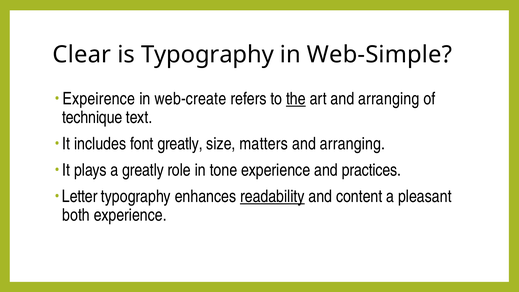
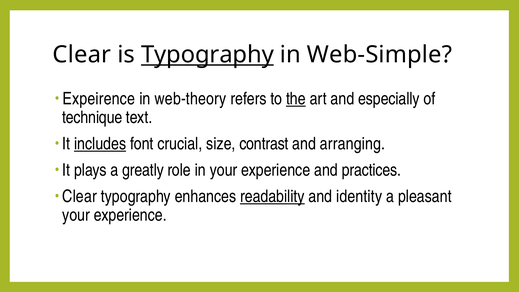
Typography underline: none -> present (207, 55)
web-create: web-create -> web-theory (190, 99)
art and arranging: arranging -> especially (389, 99)
includes underline: none -> present (100, 144)
font greatly: greatly -> crucial (180, 144)
matters: matters -> contrast (264, 144)
in tone: tone -> your (223, 170)
Letter: Letter -> Clear (80, 196)
content: content -> identity (359, 196)
both: both -> your (76, 215)
